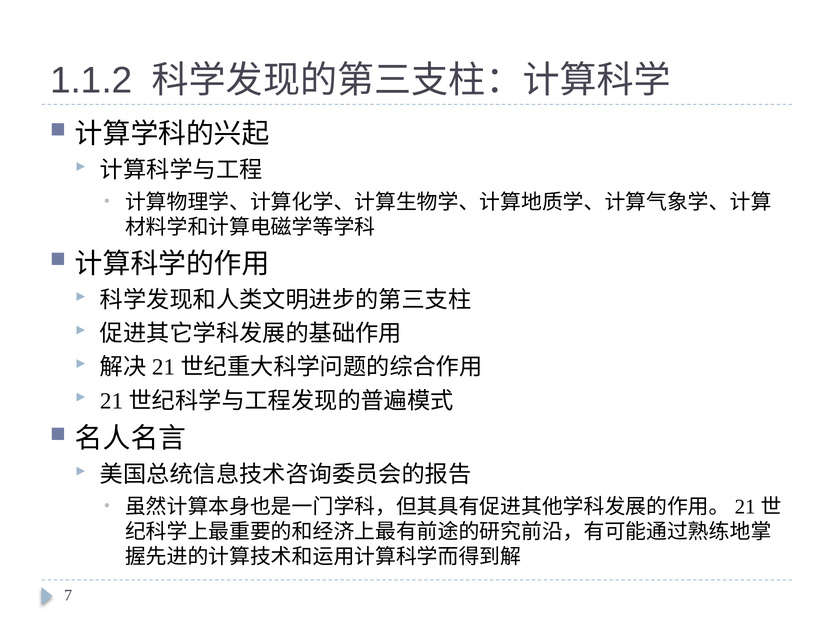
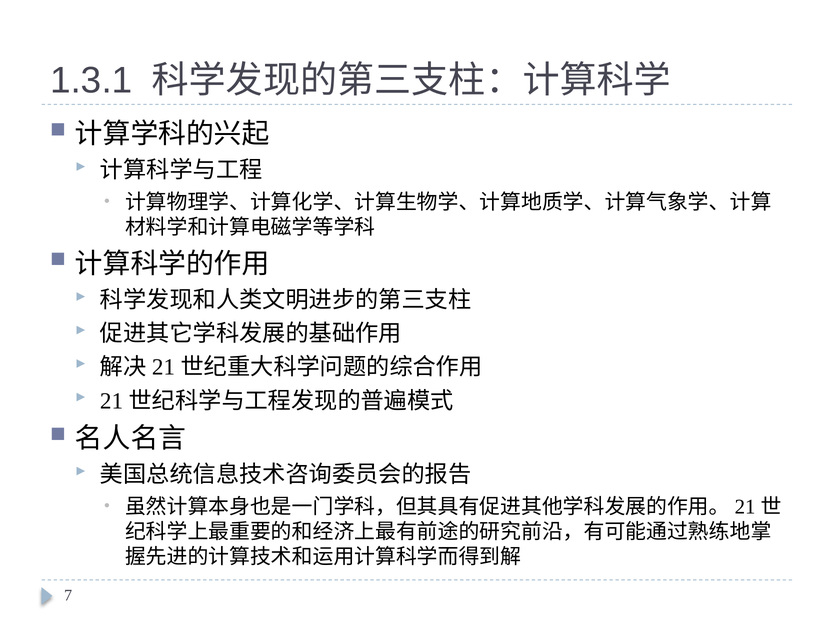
1.1.2: 1.1.2 -> 1.3.1 (91, 80)
